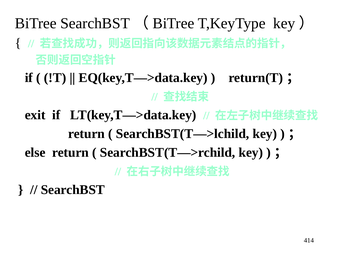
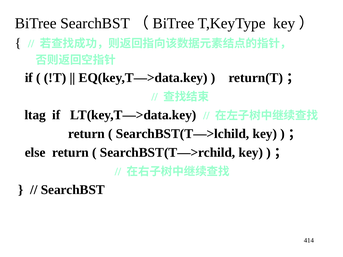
exit: exit -> ltag (35, 115)
